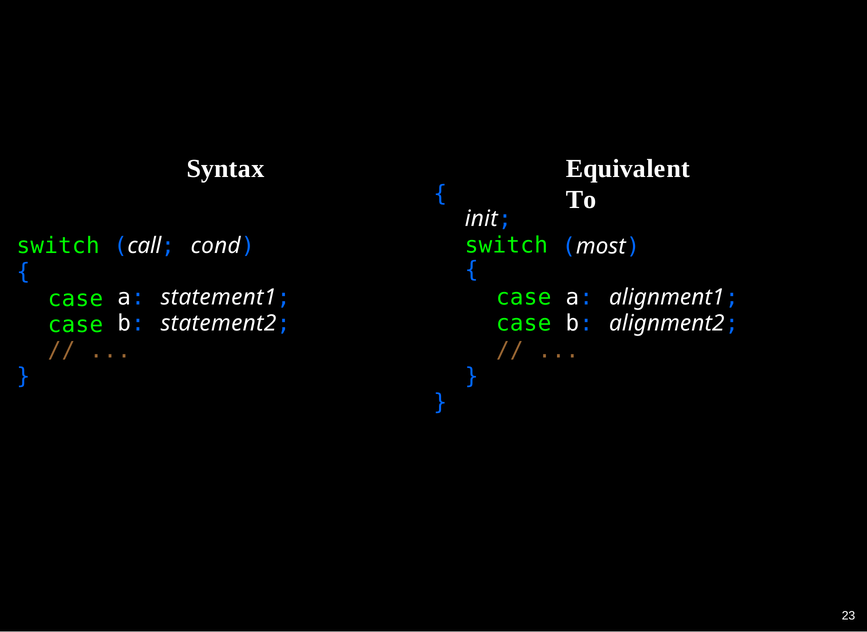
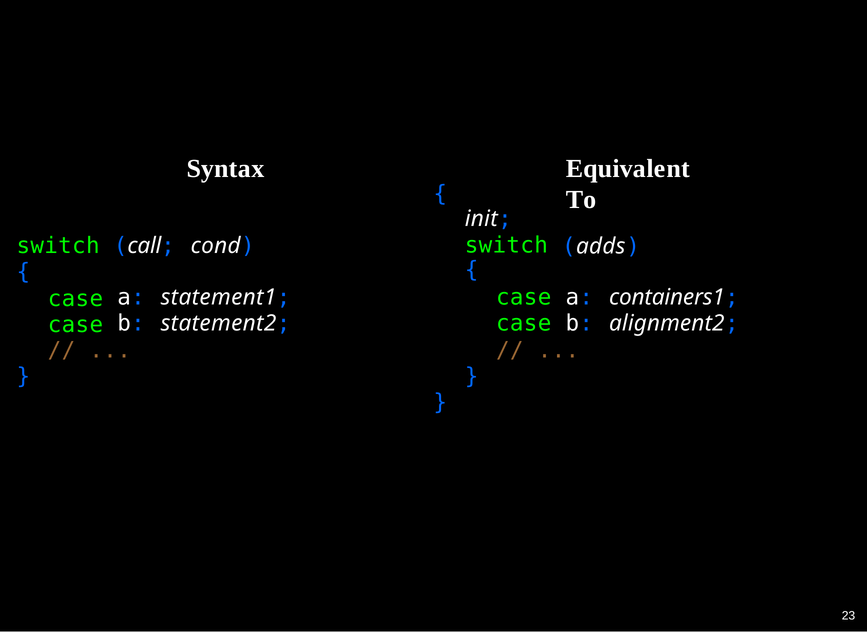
most: most -> adds (601, 246)
alignment1: alignment1 -> containers1 (667, 297)
